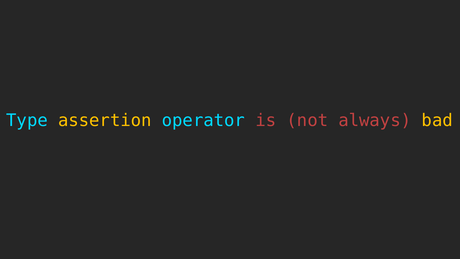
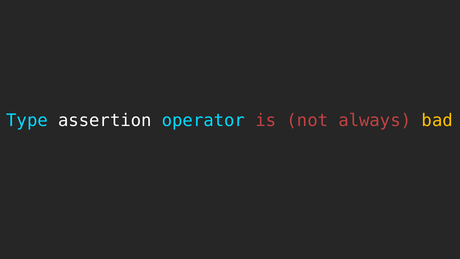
assertion colour: yellow -> white (105, 120)
